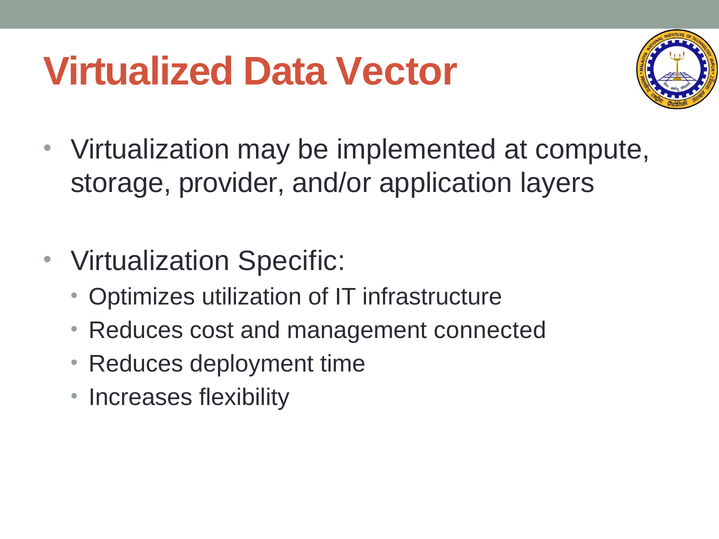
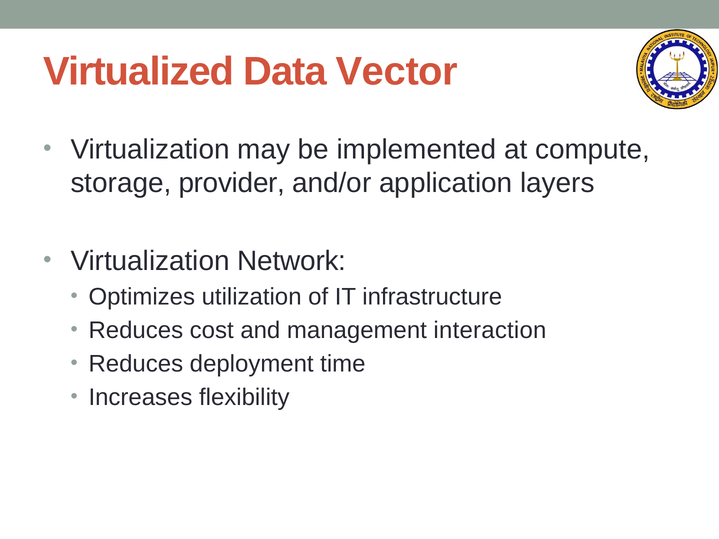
Specific: Specific -> Network (292, 261)
connected: connected -> interaction (490, 331)
